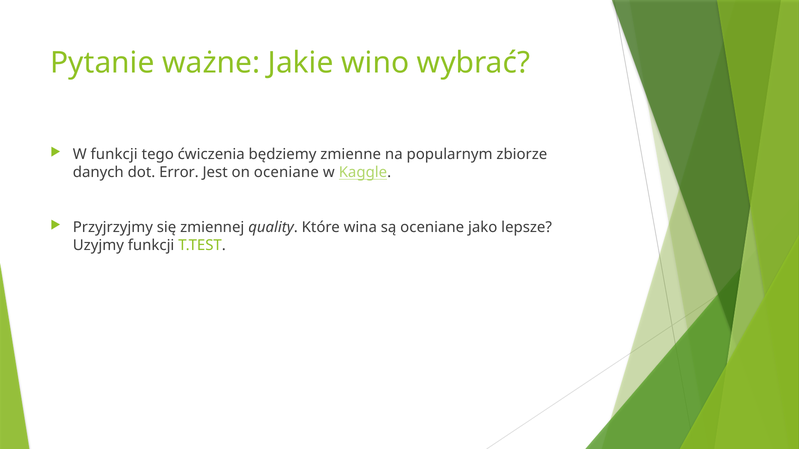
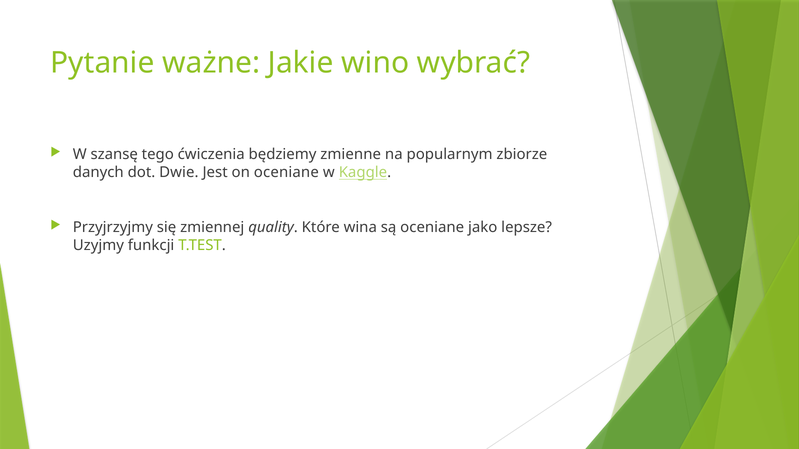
W funkcji: funkcji -> szansę (114, 155)
Error: Error -> Dwie (179, 173)
